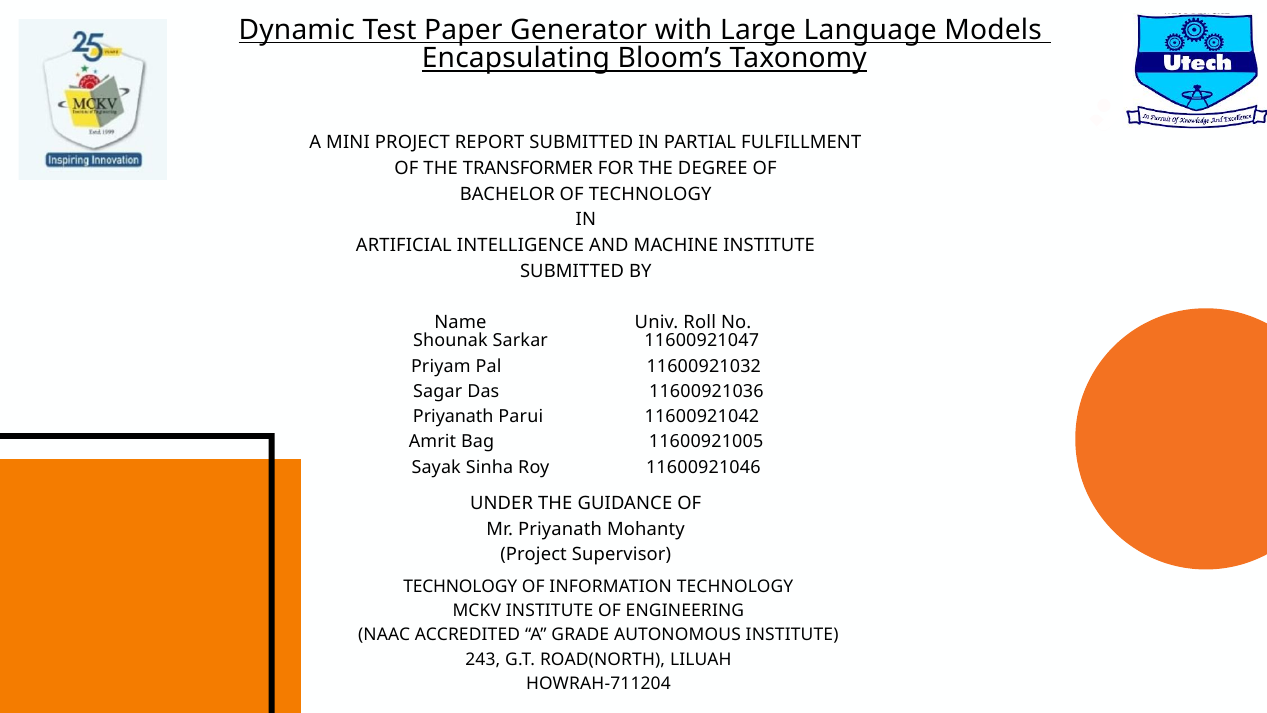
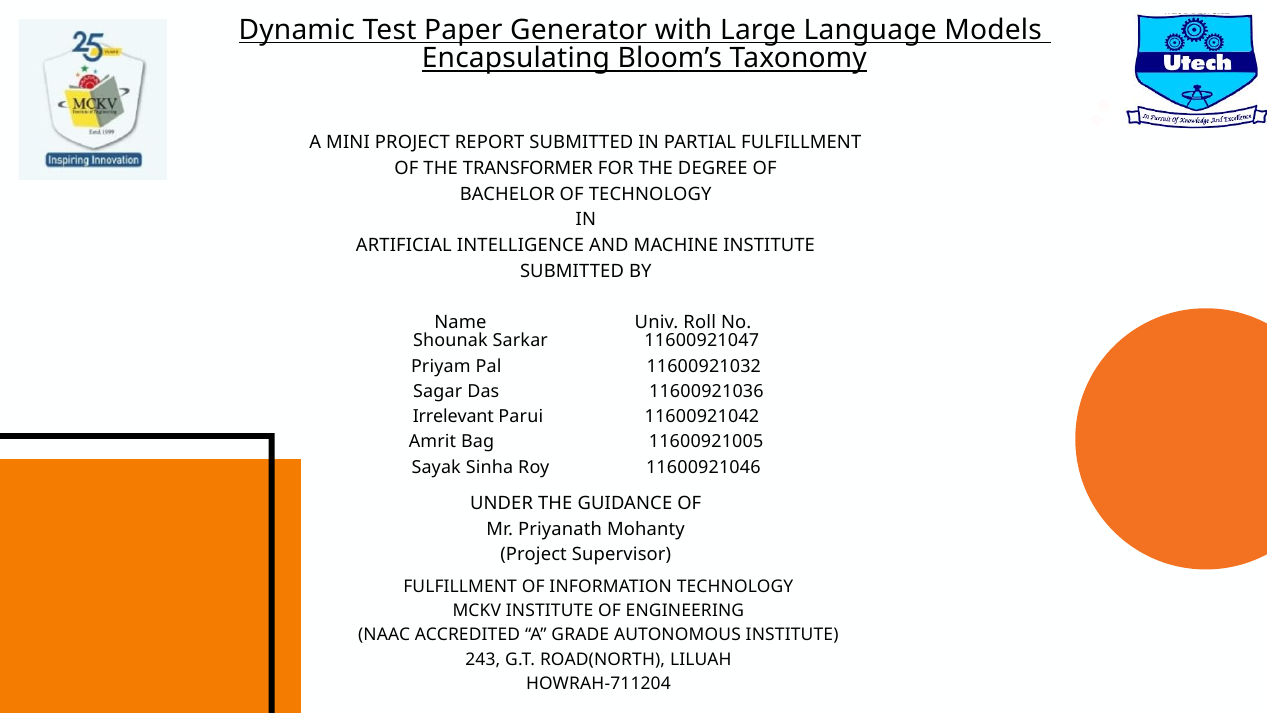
Priyanath: Priyanath -> Irrelevant (453, 416)
TECHNOLOGY: TECHNOLOGY -> FULFILLMENT (460, 586)
